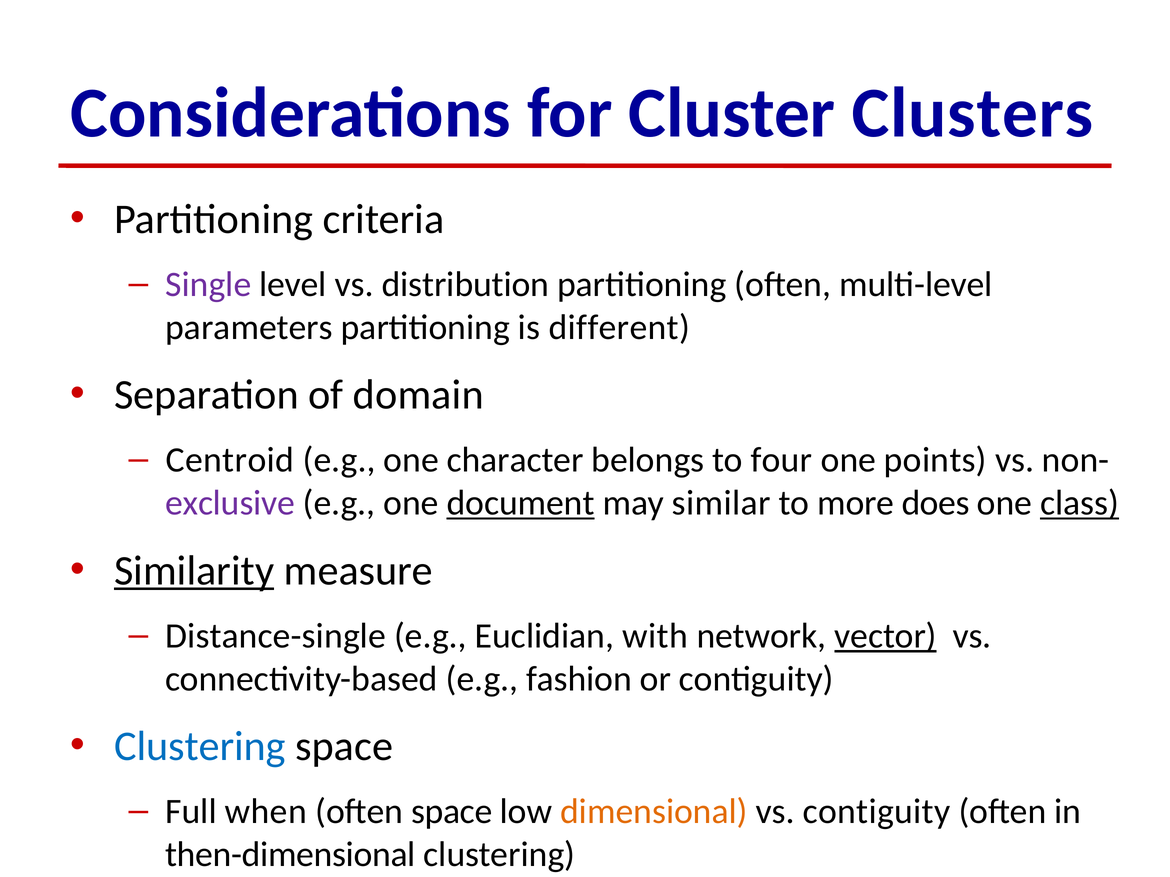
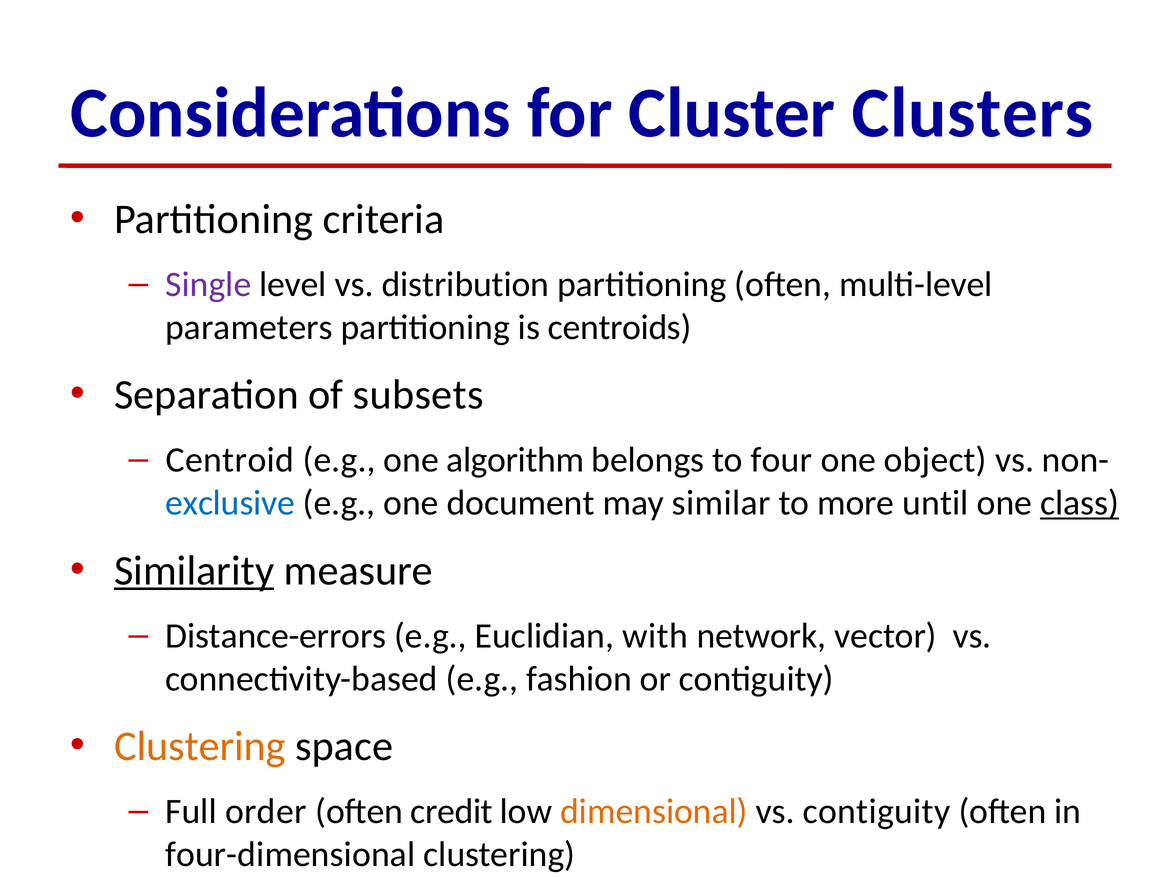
different: different -> centroids (620, 328)
domain: domain -> subsets (418, 395)
character: character -> algorithm (515, 460)
points: points -> object (935, 460)
exclusive colour: purple -> blue (230, 503)
document underline: present -> none (521, 503)
does: does -> until (935, 503)
Distance-single: Distance-single -> Distance-errors (276, 636)
vector underline: present -> none (886, 636)
Clustering colour: blue -> orange (200, 747)
when: when -> order (266, 812)
often space: space -> credit (452, 812)
then-dimensional: then-dimensional -> four-dimensional (290, 855)
